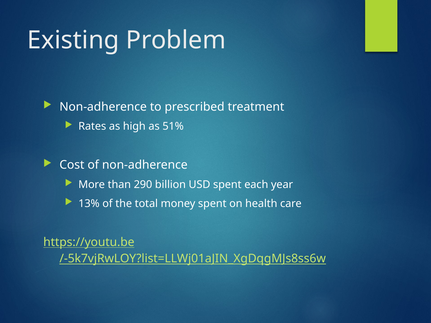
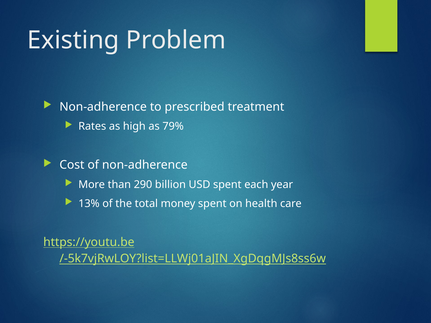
51%: 51% -> 79% (173, 127)
